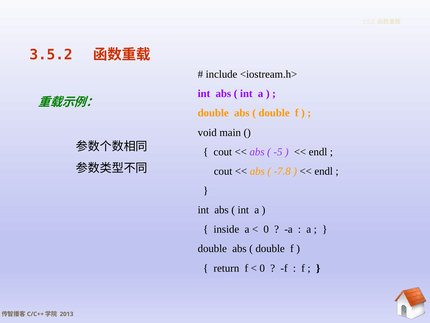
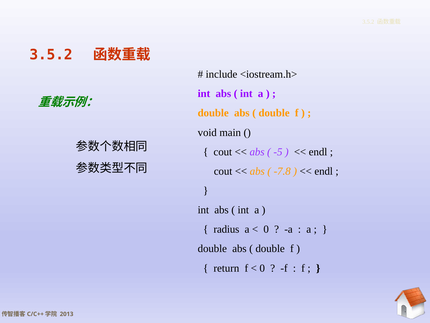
inside: inside -> radius (226, 229)
